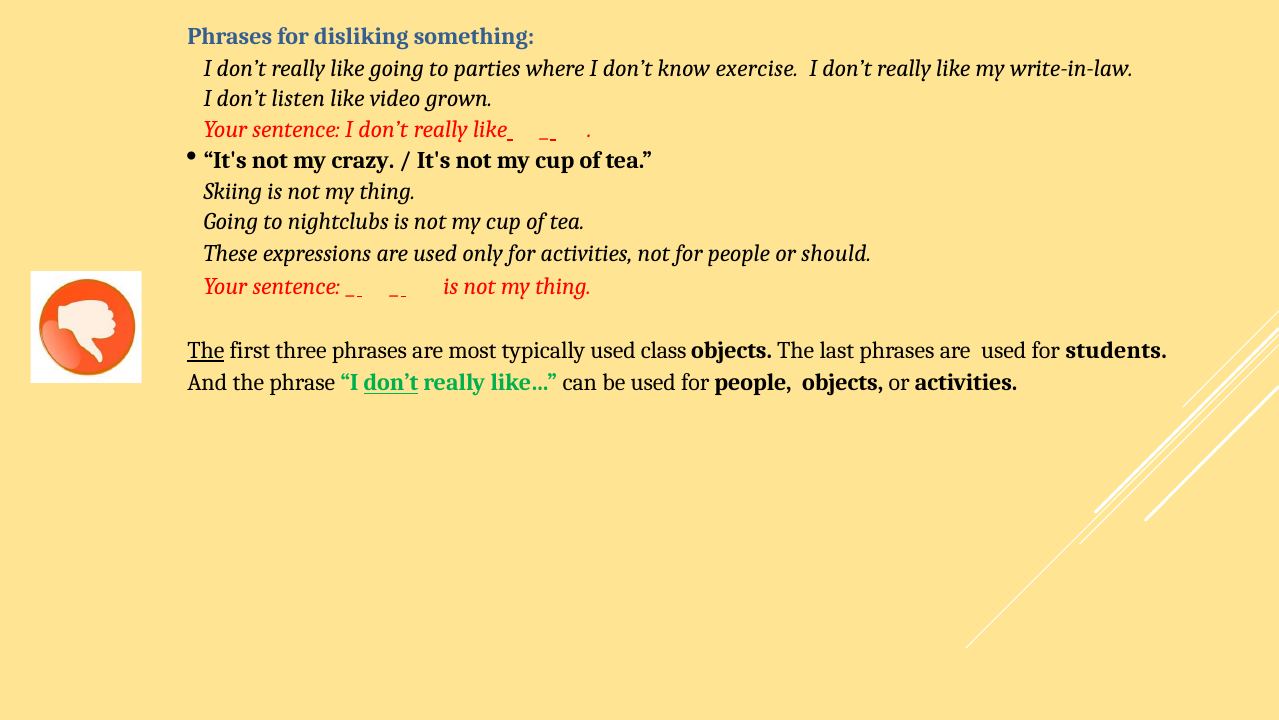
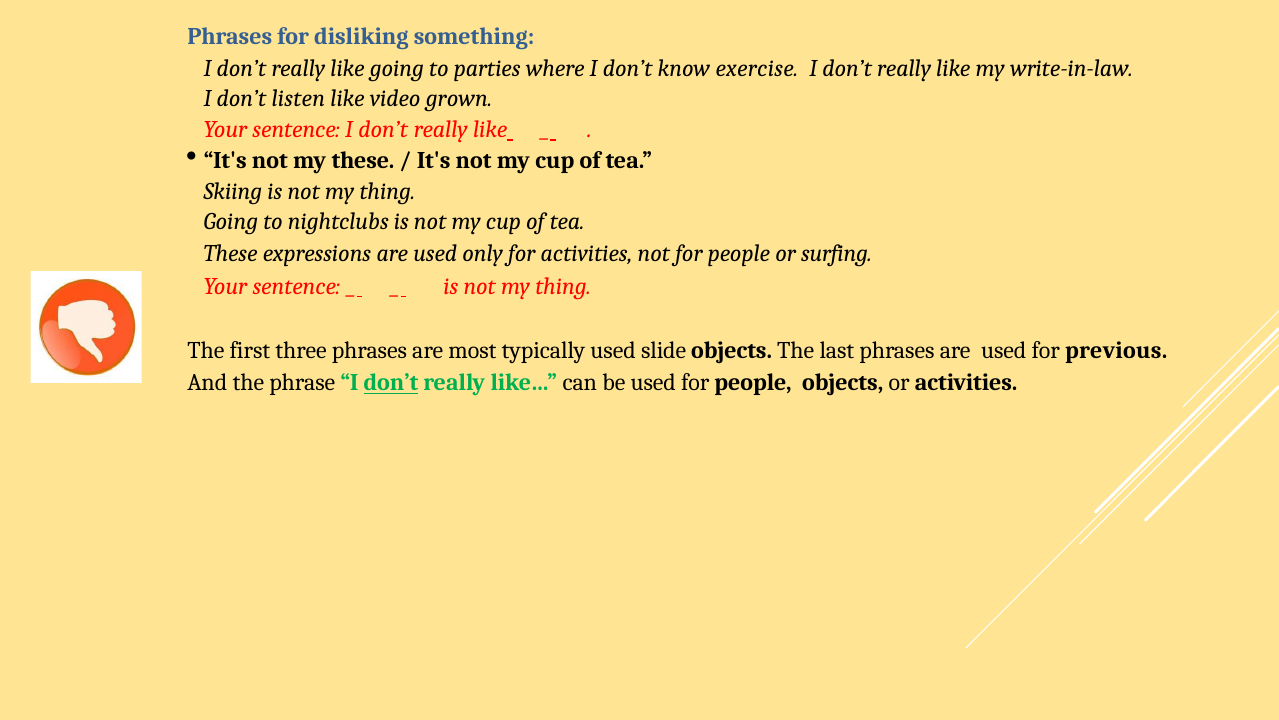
my crazy: crazy -> these (363, 161)
should: should -> surfing (837, 254)
The underline: present -> none (206, 350)
class: class -> slide (664, 350)
students: students -> previous (1116, 350)
